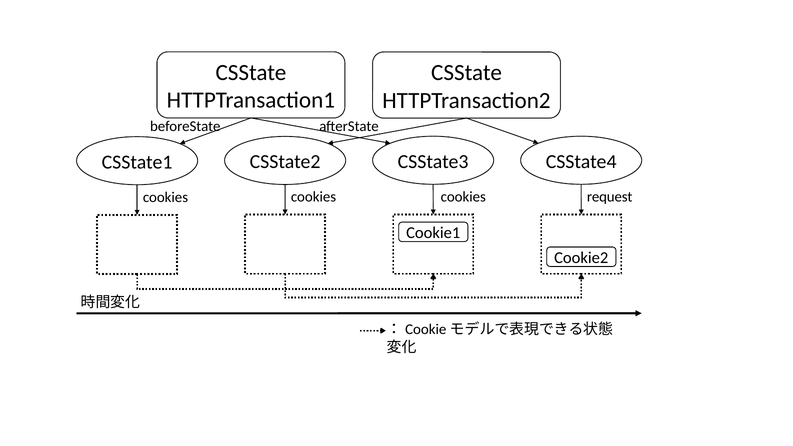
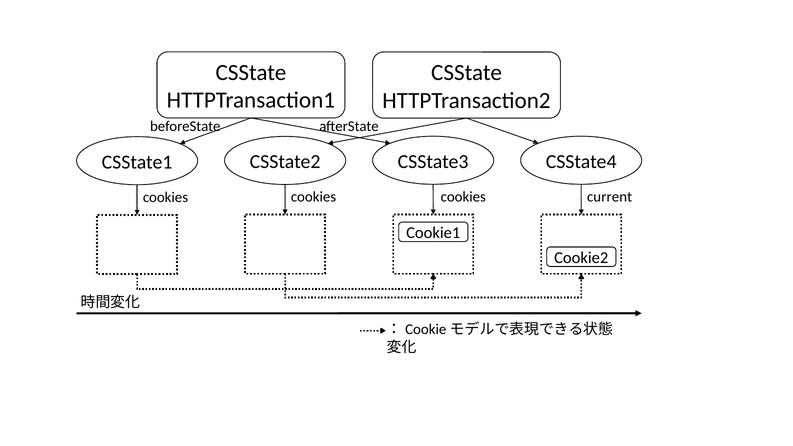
request: request -> current (610, 197)
